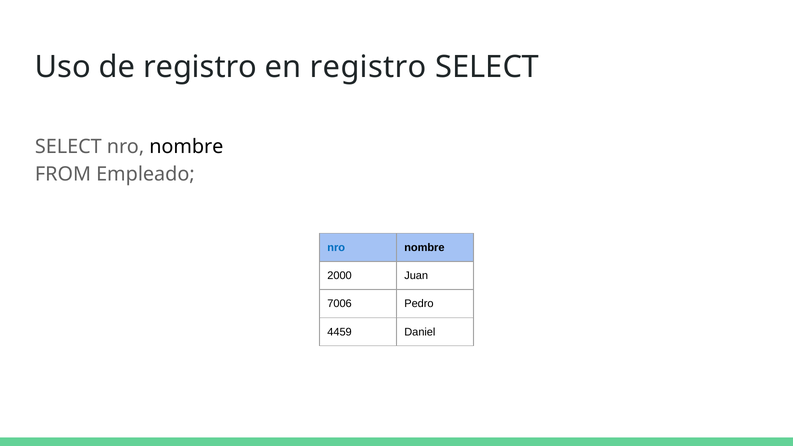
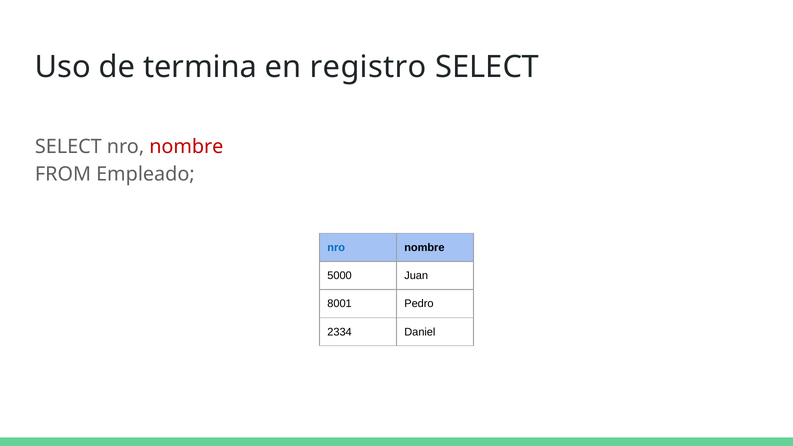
de registro: registro -> termina (200, 67)
nombre colour: black -> red (186, 147)
2000: 2000 -> 5000 (340, 276)
7006: 7006 -> 8001 (340, 304)
4459: 4459 -> 2334 (340, 332)
